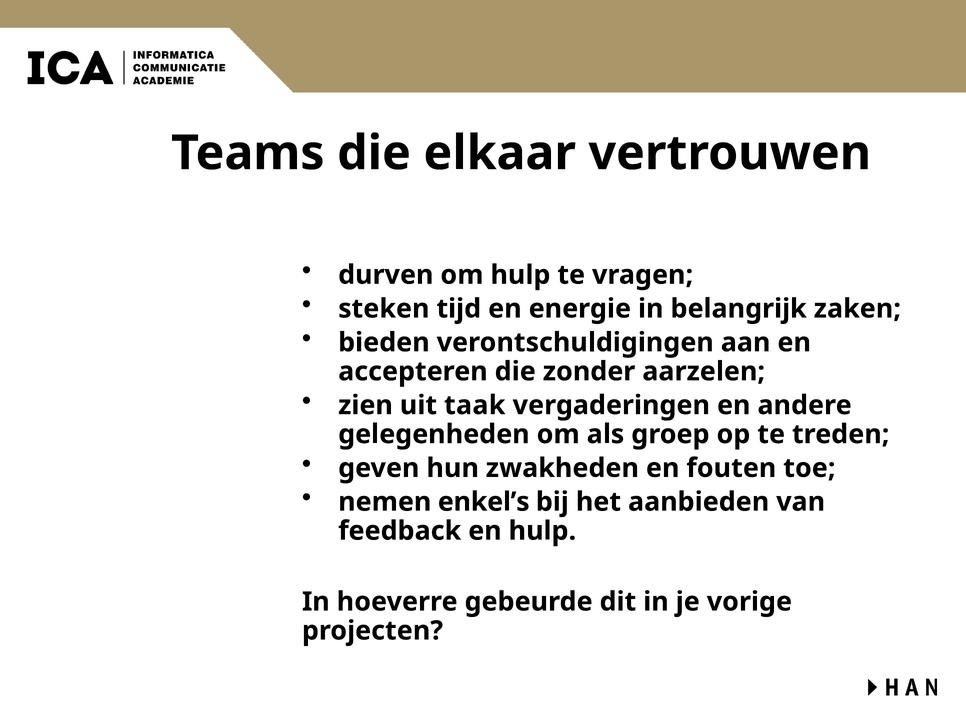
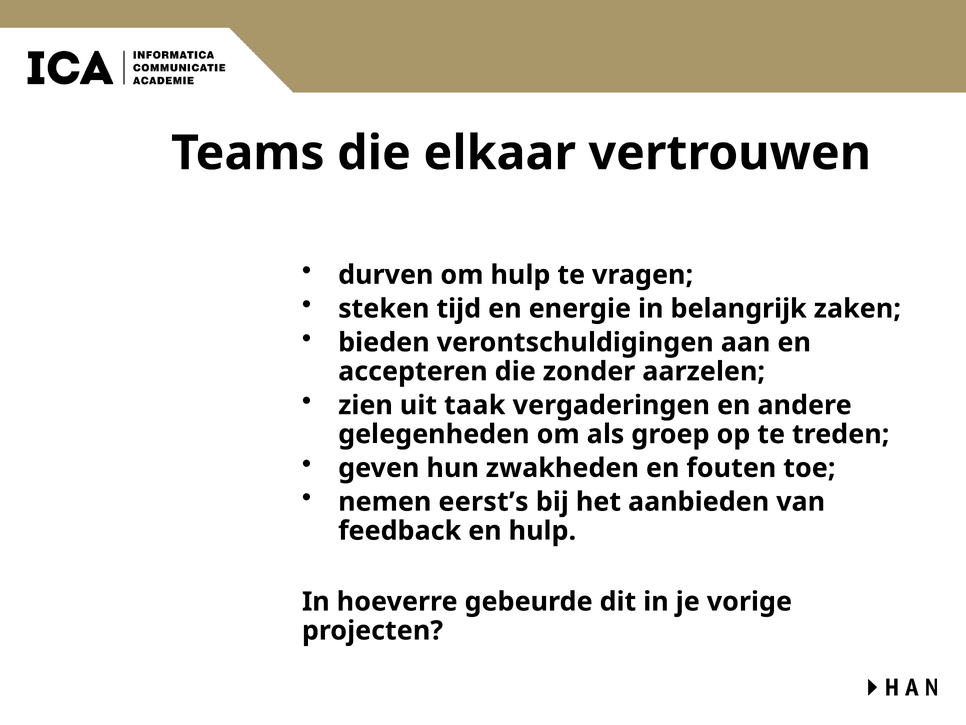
enkel’s: enkel’s -> eerst’s (483, 502)
